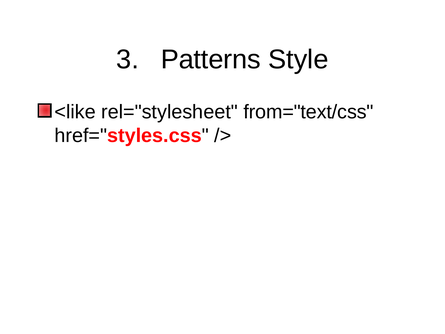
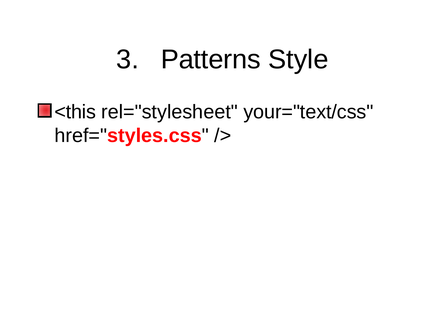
<like: <like -> <this (75, 112)
from="text/css: from="text/css -> your="text/css (308, 112)
